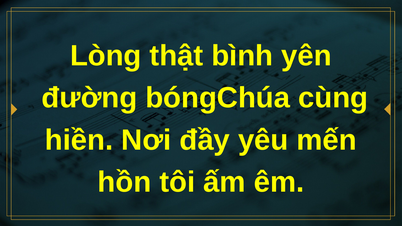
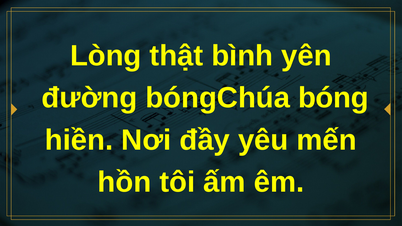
cùng: cùng -> bóng (333, 98)
